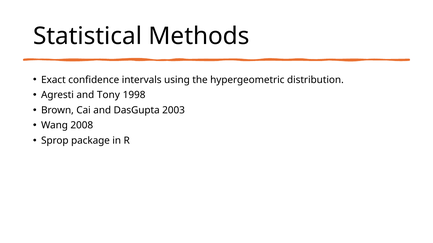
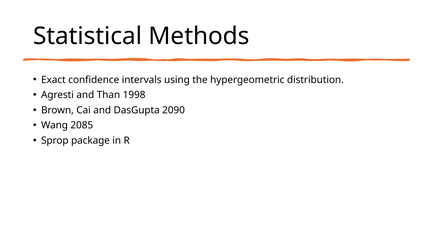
Tony: Tony -> Than (108, 95)
2003: 2003 -> 2090 (174, 110)
2008: 2008 -> 2085 (82, 126)
